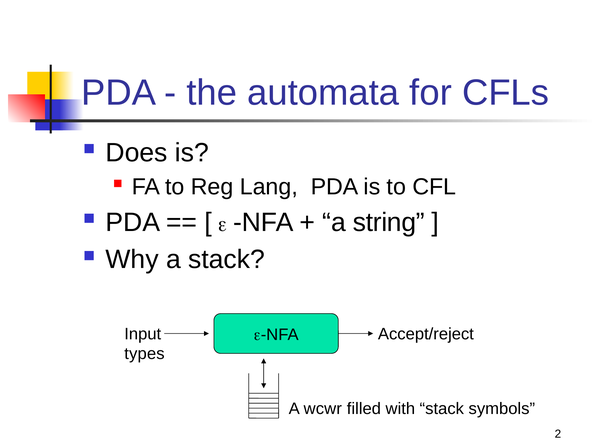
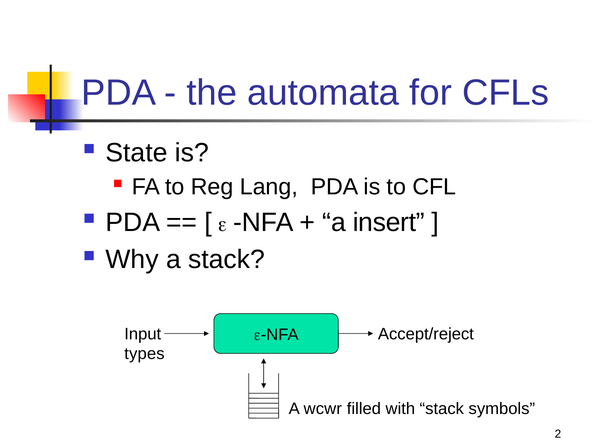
Does: Does -> State (137, 153)
string: string -> insert (389, 222)
